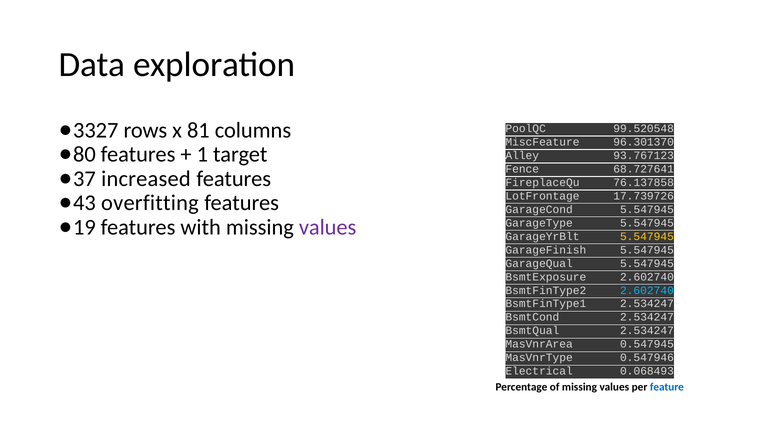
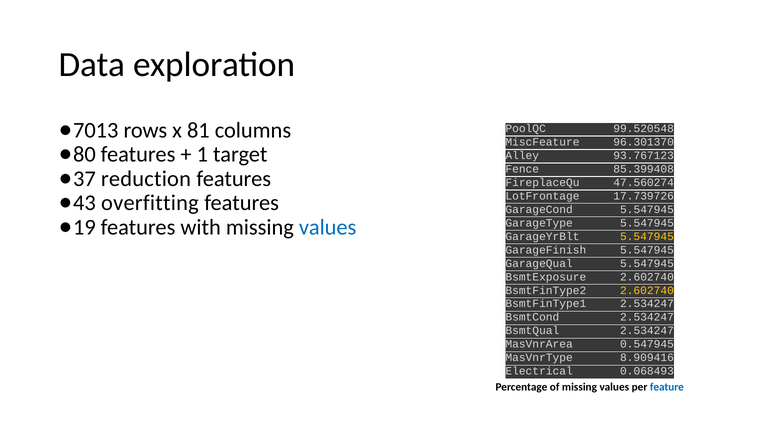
3327: 3327 -> 7013 (96, 130)
68.727641: 68.727641 -> 85.399408 (644, 169)
increased: increased -> reduction (146, 178)
76.137858: 76.137858 -> 47.560274 (644, 182)
values colour: purple -> blue (328, 227)
2.602740 colour: light blue -> yellow (647, 290)
0.547946: 0.547946 -> 8.909416 (647, 357)
